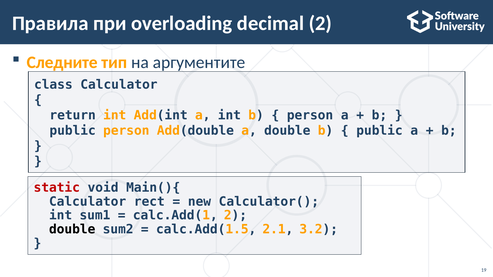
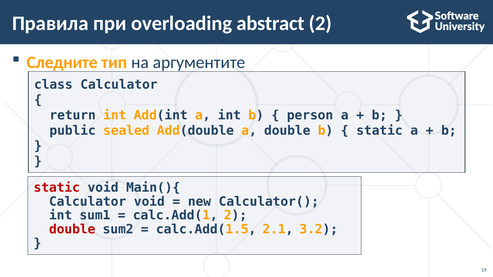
decimal: decimal -> abstract (271, 23)
public person: person -> sealed (126, 131)
public: public -> static (379, 131)
Calculator rect: rect -> void (149, 202)
double colour: black -> red (72, 230)
